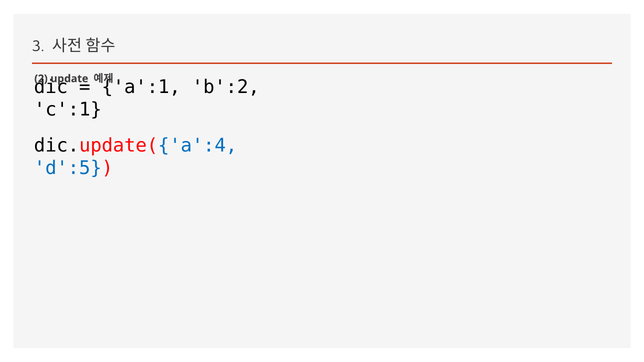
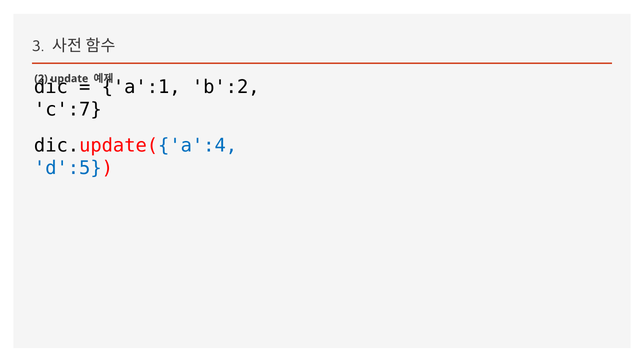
c':1: c':1 -> c':7 (68, 110)
